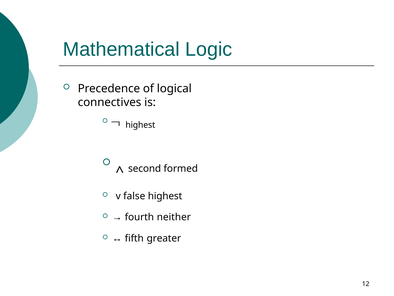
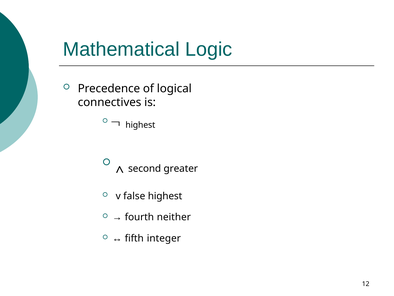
formed: formed -> greater (181, 168)
greater: greater -> integer (164, 238)
